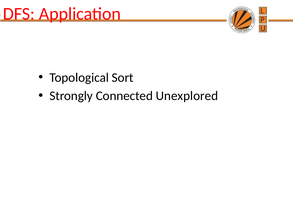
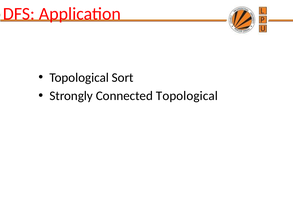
Connected Unexplored: Unexplored -> Topological (187, 96)
